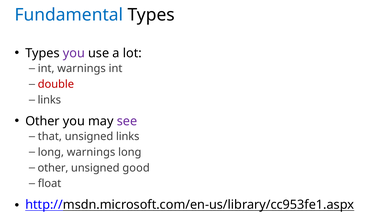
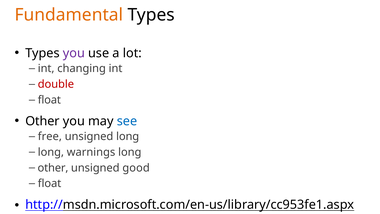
Fundamental colour: blue -> orange (69, 15)
int warnings: warnings -> changing (82, 68)
links: links -> float (49, 100)
see colour: purple -> blue (127, 121)
that: that -> free (50, 136)
unsigned links: links -> long (128, 136)
